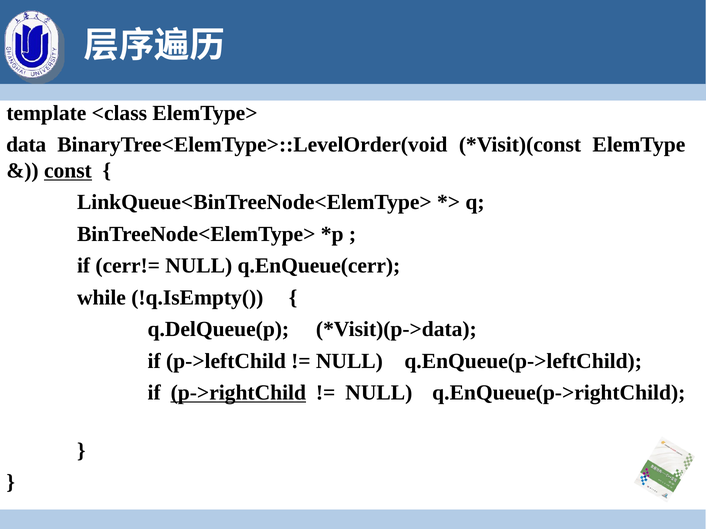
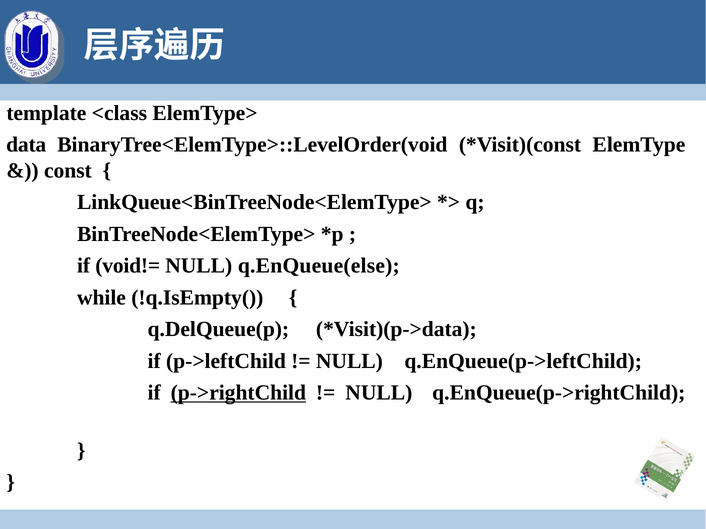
const underline: present -> none (68, 171)
cerr!=: cerr!= -> void!= (128, 266)
q.EnQueue(cerr: q.EnQueue(cerr -> q.EnQueue(else (319, 266)
